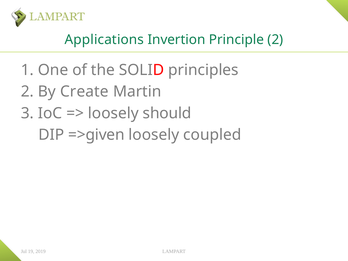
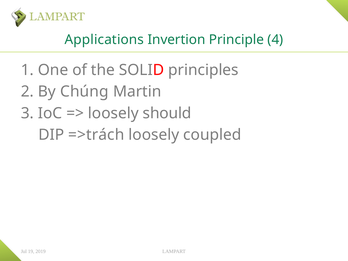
Principle 2: 2 -> 4 (275, 40)
Create: Create -> Chúng (84, 92)
=>given: =>given -> =>trách (96, 135)
